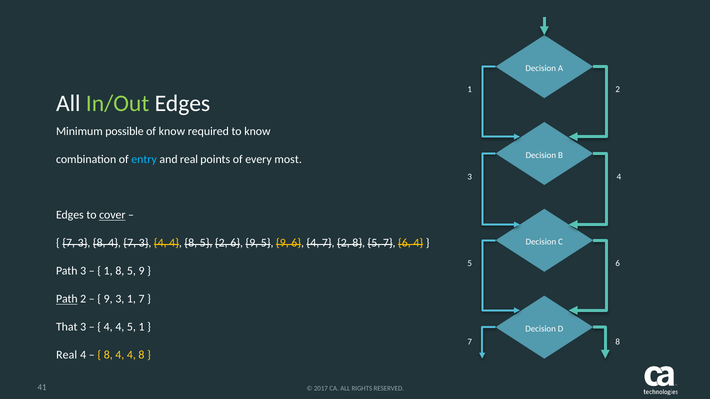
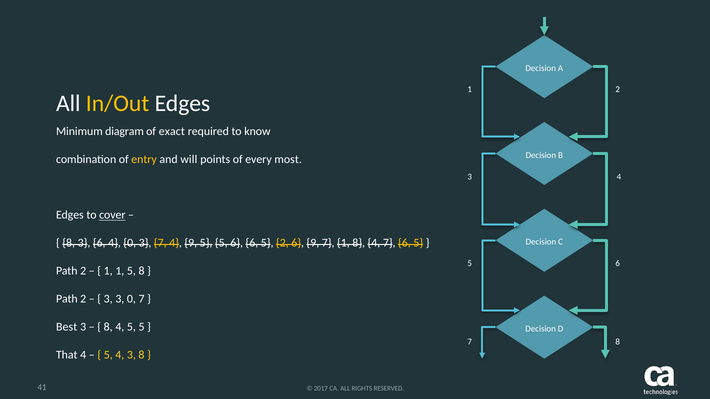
In/Out colour: light green -> yellow (118, 103)
possible: possible -> diagram (125, 131)
of know: know -> exact (172, 131)
entry colour: light blue -> yellow (144, 159)
and real: real -> will (189, 159)
7: 7 -> 8 (69, 243)
3 8: 8 -> 6 (99, 243)
7: 7 -> 0 (130, 243)
4: 4 -> 7 (160, 243)
8: 8 -> 9 (191, 243)
2: 2 -> 5 (221, 243)
6 9: 9 -> 6 (252, 243)
9: 9 -> 2 (282, 243)
4: 4 -> 9 (313, 243)
7 2: 2 -> 1 (343, 243)
5: 5 -> 4 (374, 243)
7 6 4: 4 -> 5 (418, 243)
3: 3 -> 2 (83, 271)
1 8: 8 -> 1 (120, 271)
9: 9 -> 8 (142, 271)
Path underline: present -> none (67, 299)
9: 9 -> 3 (108, 299)
3 1: 1 -> 0 (131, 299)
That: That -> Best (67, 327)
4: 4 -> 8 (108, 327)
4 5 1: 1 -> 5 (142, 327)
Real: Real -> That (67, 355)
8: 8 -> 5 (108, 355)
4: 4 -> 3 (131, 355)
